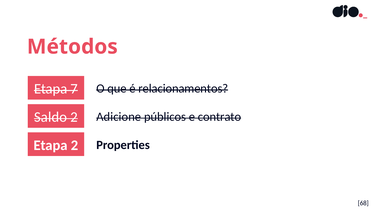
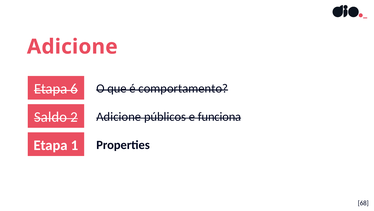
Métodos: Métodos -> Adicione (72, 47)
7: 7 -> 6 (74, 89)
relacionamentos: relacionamentos -> comportamento (183, 88)
contrato: contrato -> funciona (220, 116)
Etapa 2: 2 -> 1 (75, 145)
